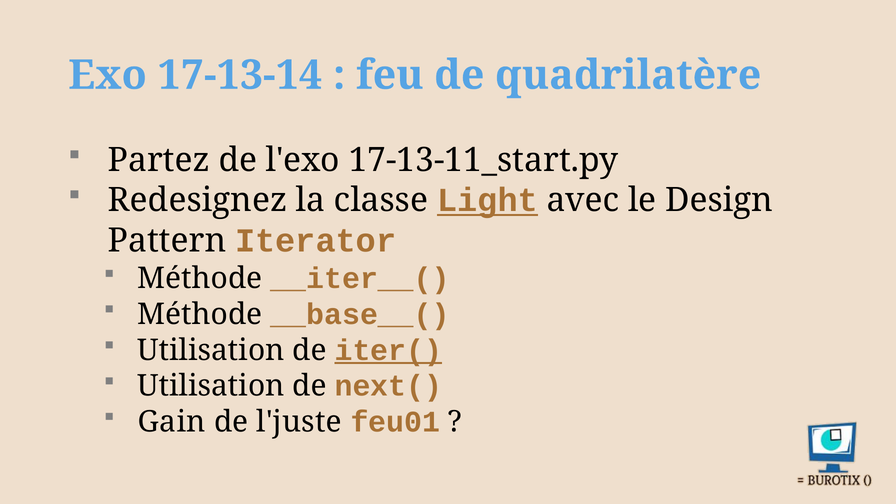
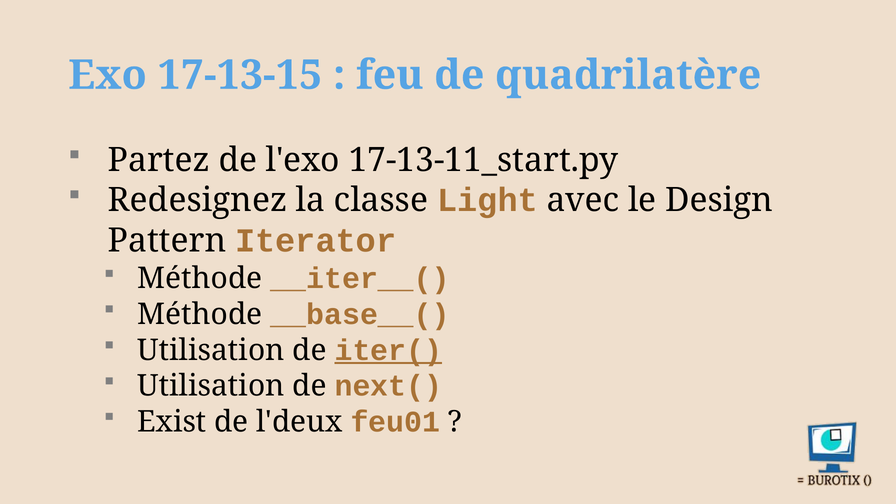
17-13-14: 17-13-14 -> 17-13-15 (240, 75)
Light underline: present -> none (487, 200)
Gain: Gain -> Exist (172, 422)
l'juste: l'juste -> l'deux (299, 422)
